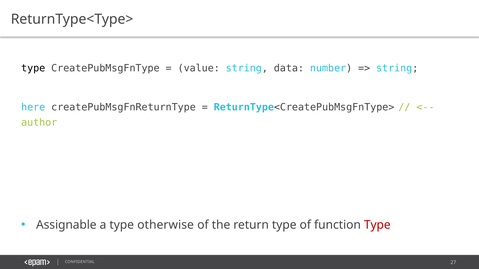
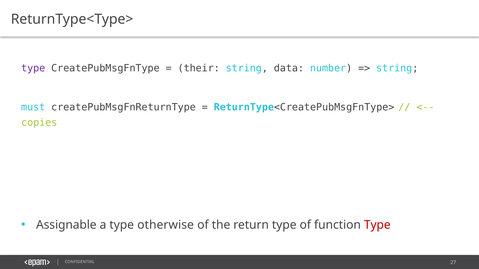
type colour: black -> purple (33, 68)
value: value -> their (199, 68)
here: here -> must (33, 107)
author: author -> copies (39, 123)
